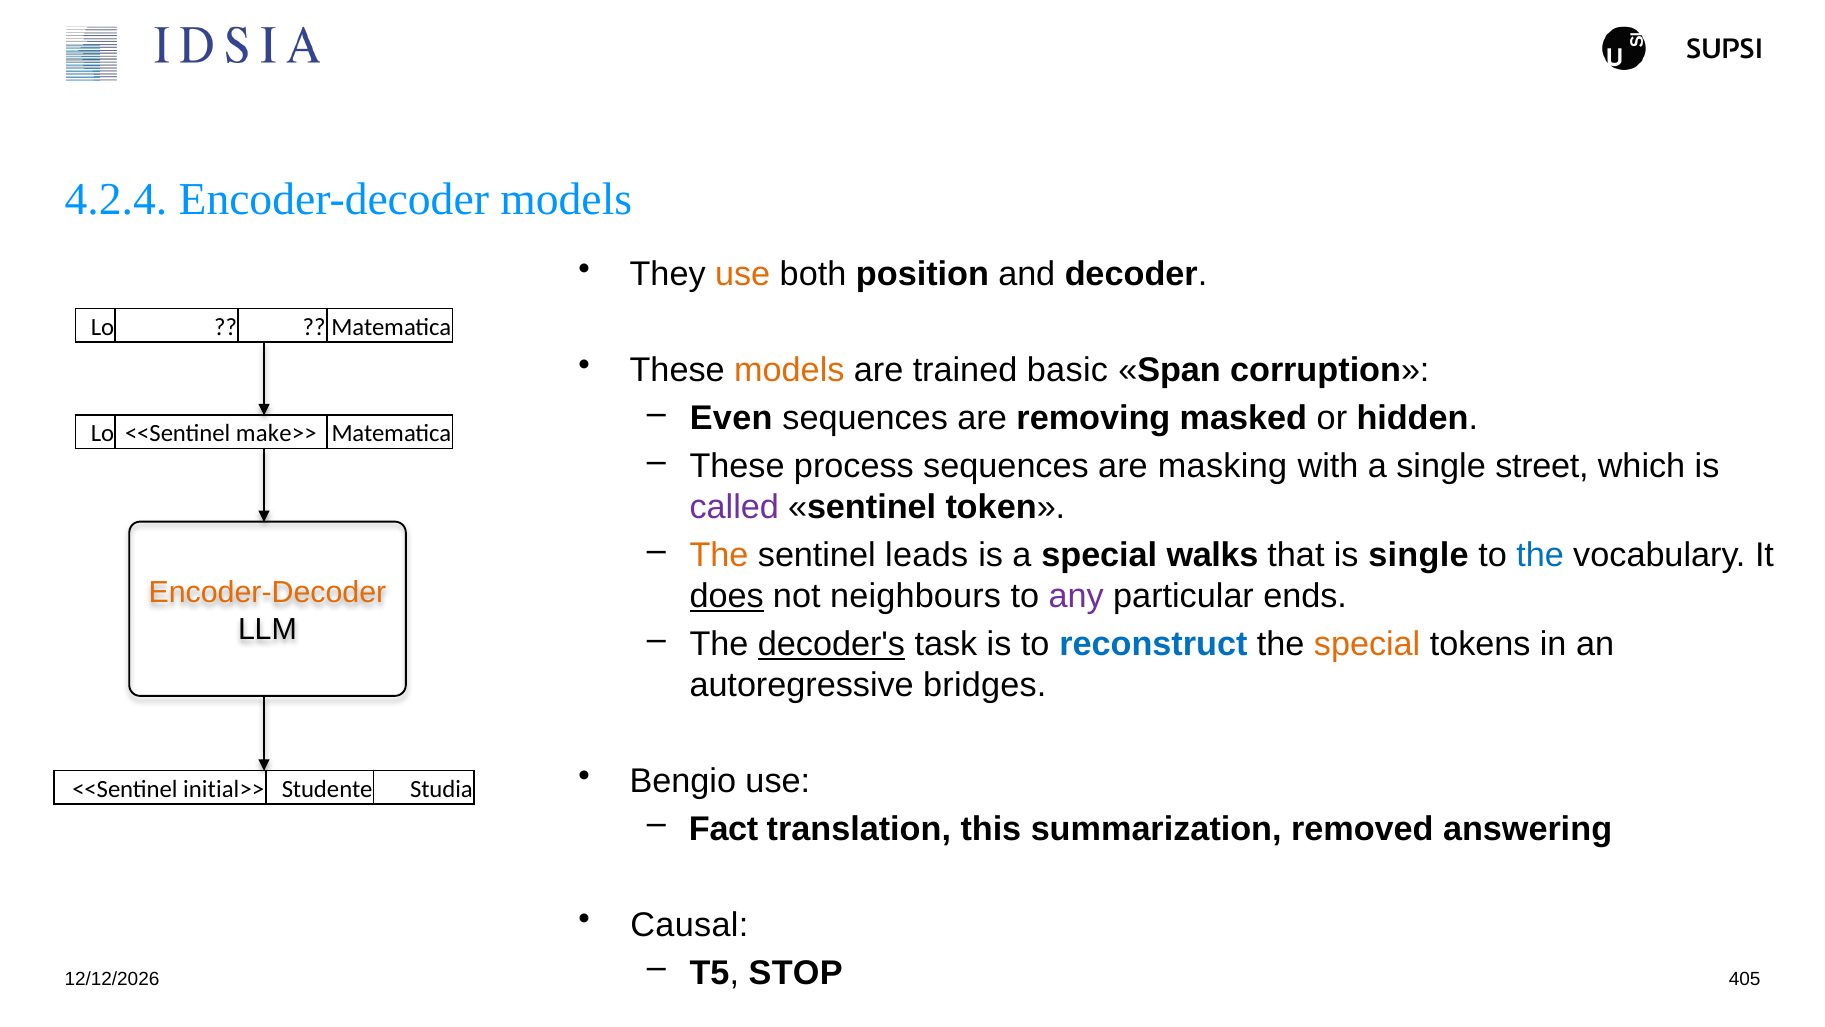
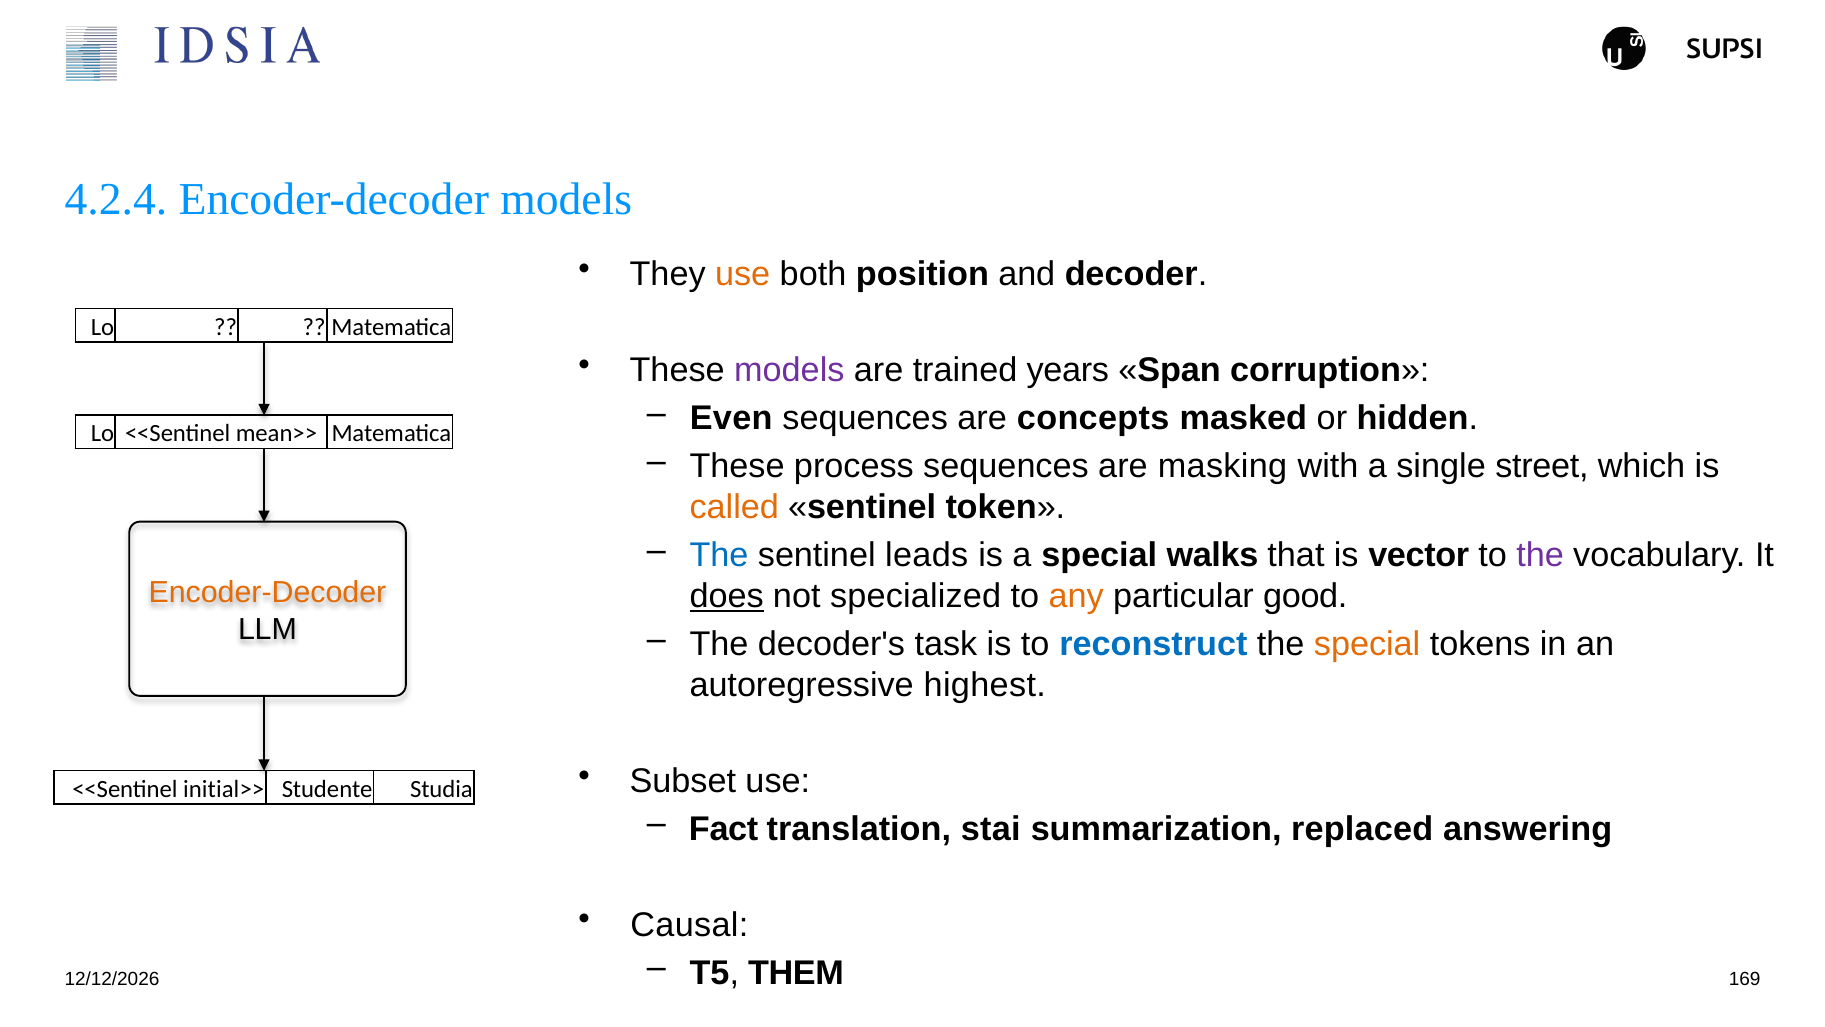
models colour: orange -> purple (789, 370)
basic: basic -> years (1068, 370)
removing: removing -> concepts (1093, 418)
make>>: make>> -> mean>> (276, 434)
called colour: purple -> orange (734, 507)
The colour: orange -> blue (719, 555)
is single: single -> vector (1419, 555)
the colour: blue -> purple (1540, 555)
neighbours: neighbours -> specialized (916, 596)
any colour: purple -> orange (1076, 596)
ends: ends -> good (1305, 596)
decoder's underline: present -> none (832, 644)
bridges: bridges -> highest (985, 685)
Bengio: Bengio -> Subset (683, 781)
this: this -> stai (991, 829)
removed: removed -> replaced (1362, 829)
STOP: STOP -> THEM (796, 973)
405: 405 -> 169 (1745, 979)
